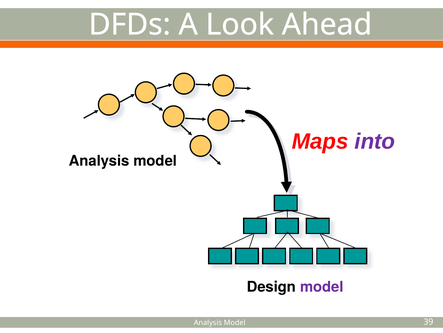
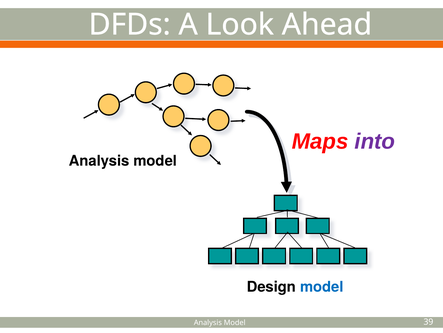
model colour: purple -> blue (322, 286)
